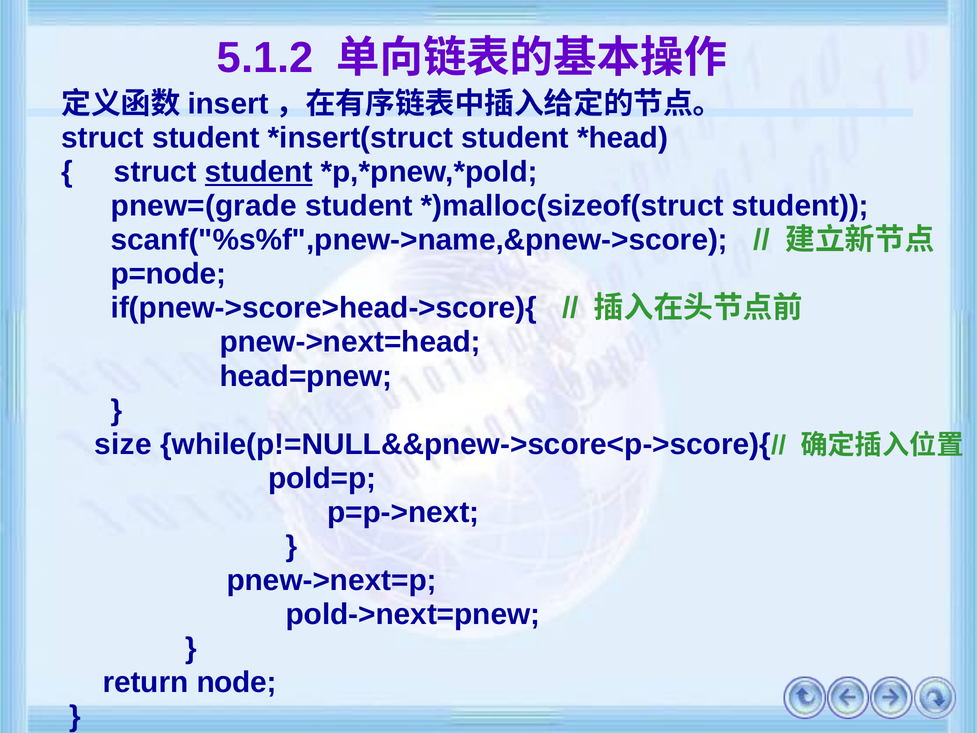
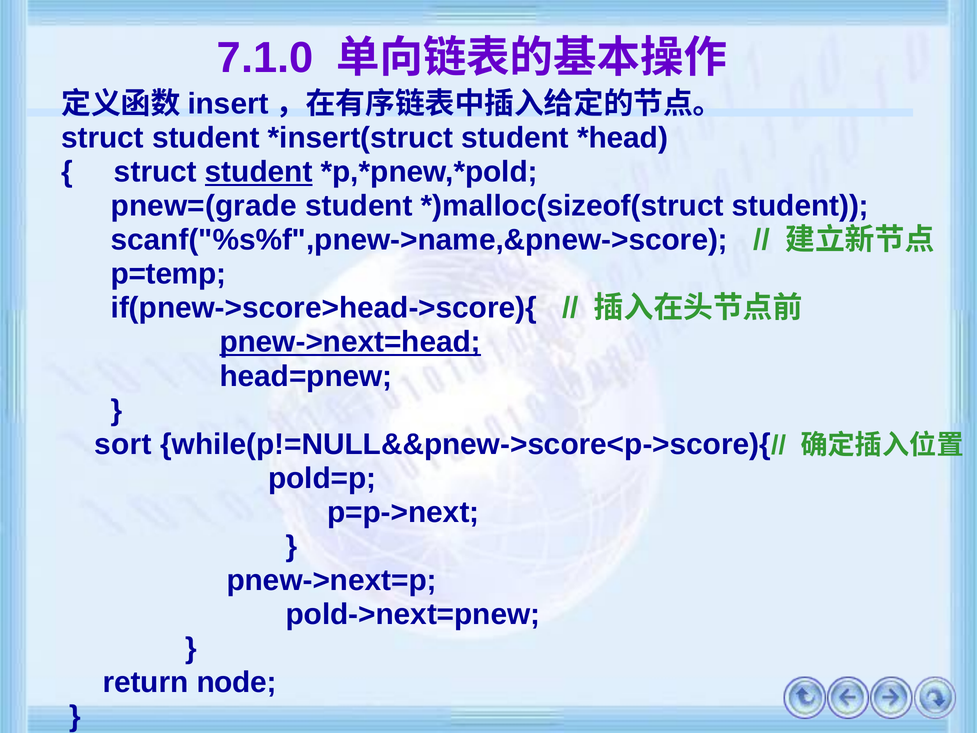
5.1.2: 5.1.2 -> 7.1.0 (265, 58)
p=node: p=node -> p=temp (168, 274)
pnew->next=head underline: none -> present (350, 342)
size: size -> sort (123, 444)
